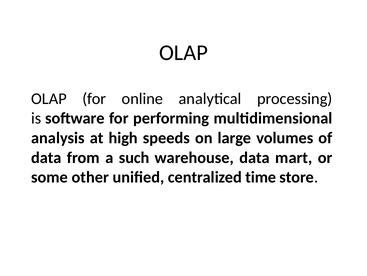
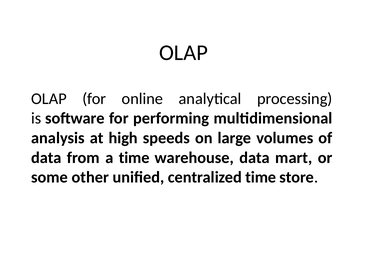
a such: such -> time (134, 157)
